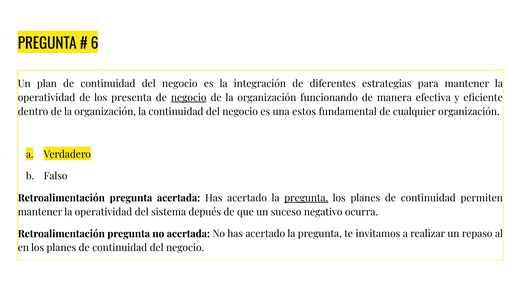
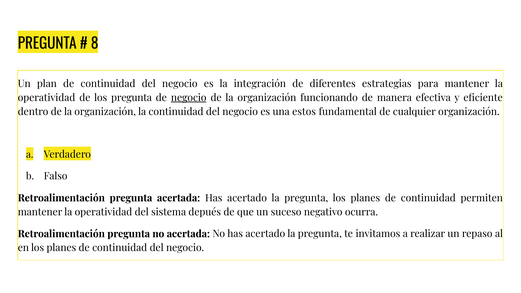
6: 6 -> 8 (95, 44)
los presenta: presenta -> pregunta (132, 98)
pregunta underline: present -> none (306, 198)
